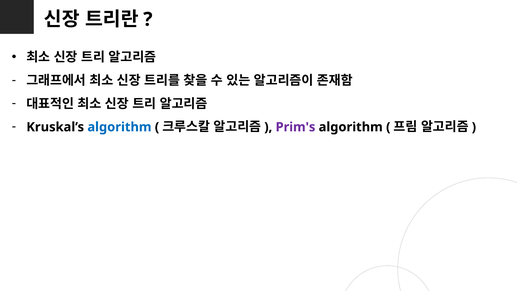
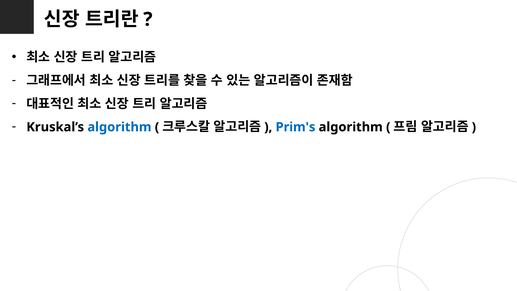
Prim's colour: purple -> blue (296, 127)
